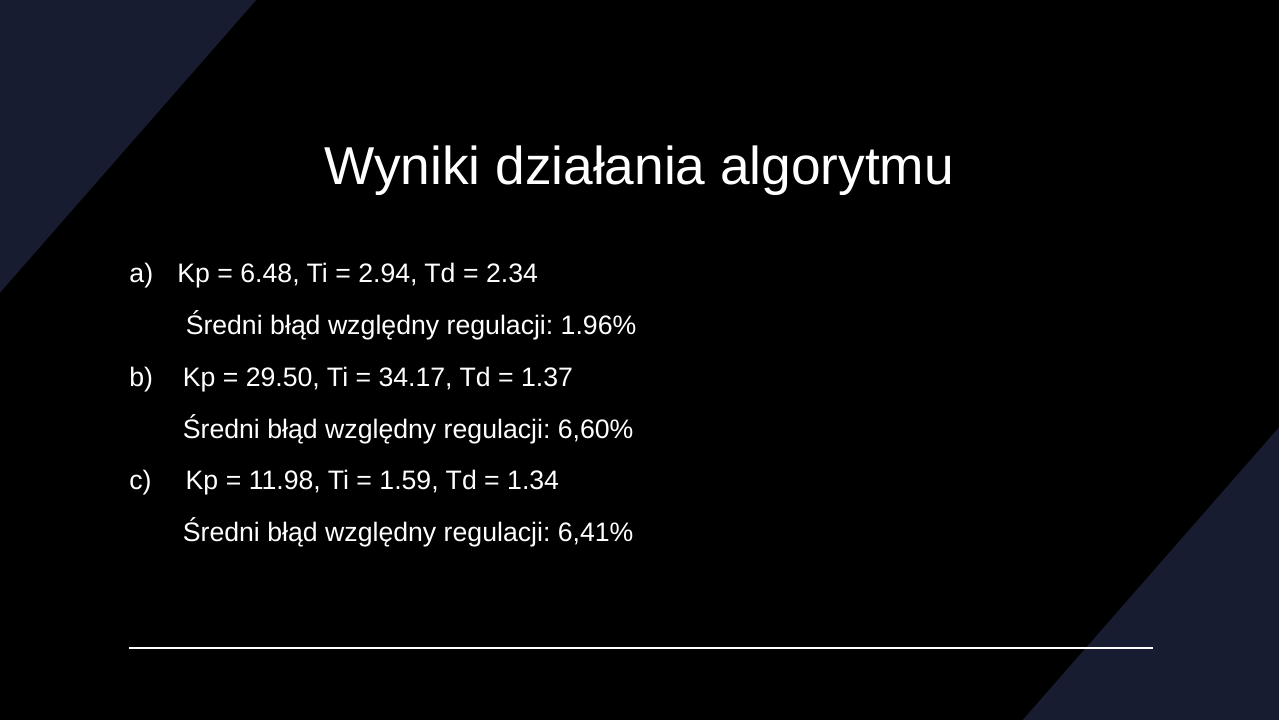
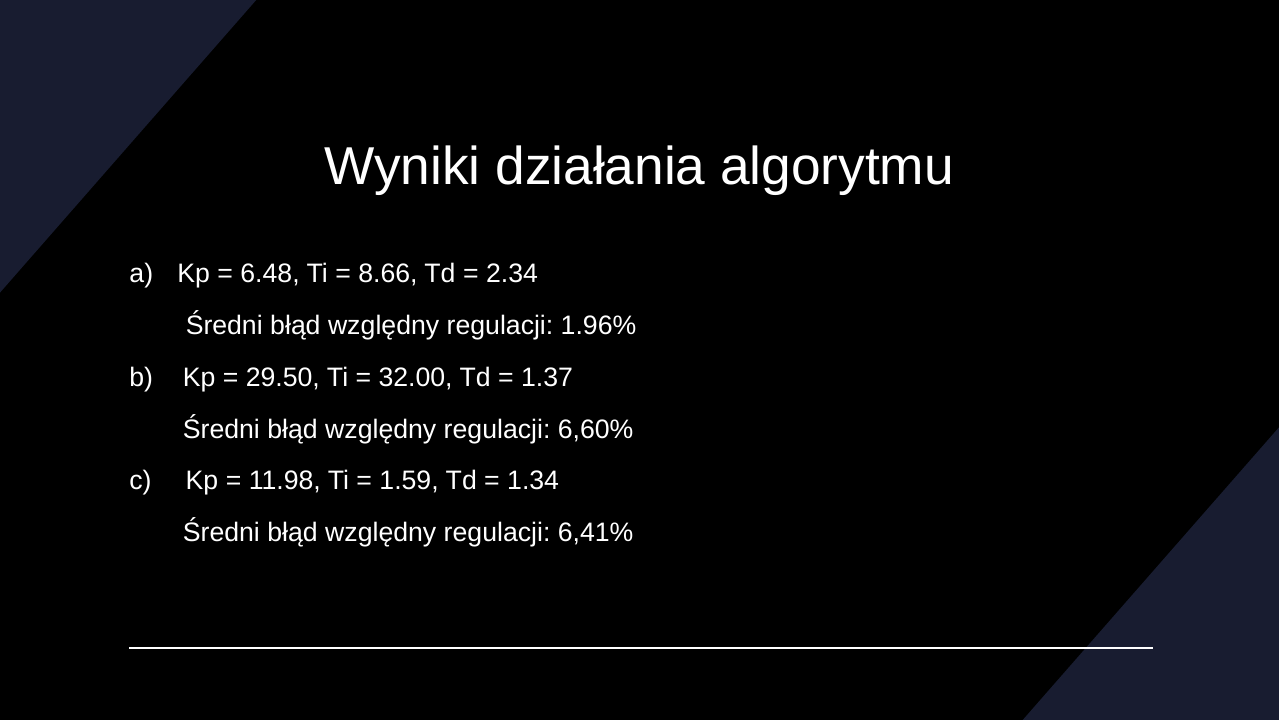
2.94: 2.94 -> 8.66 (388, 274)
34.17: 34.17 -> 32.00 (416, 377)
